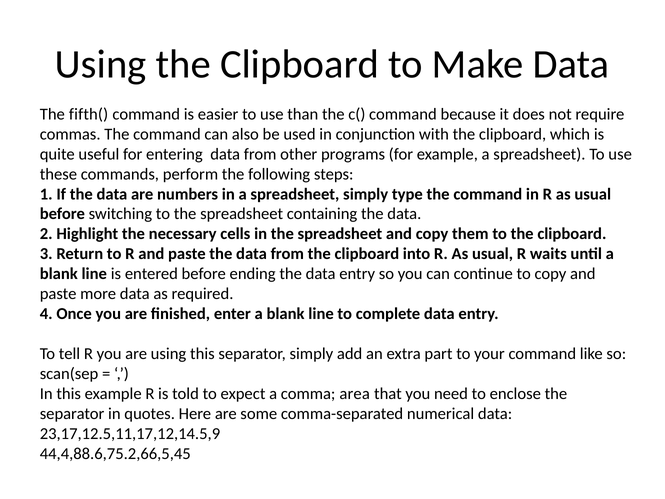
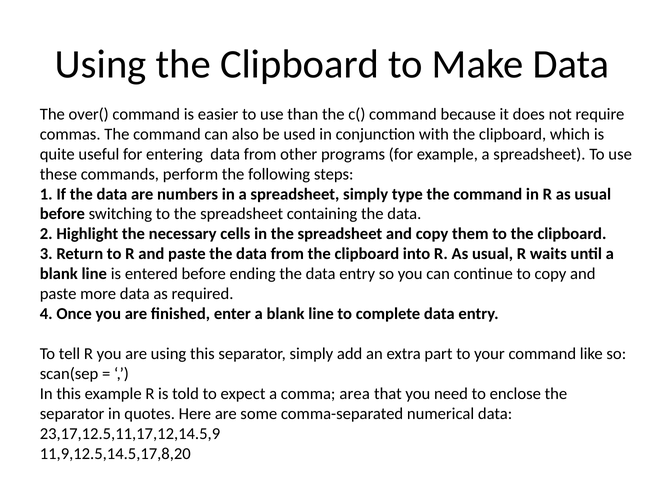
fifth(: fifth( -> over( (89, 114)
44,4,88.6,75.2,66,5,45: 44,4,88.6,75.2,66,5,45 -> 11,9,12.5,14.5,17,8,20 (115, 453)
